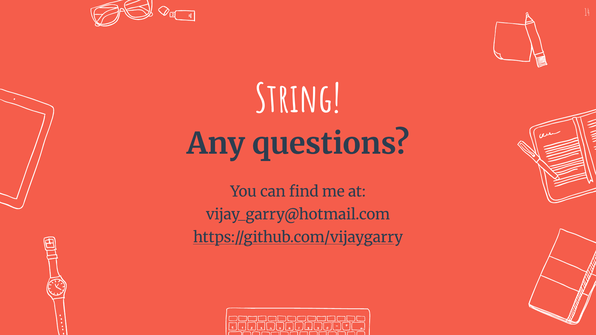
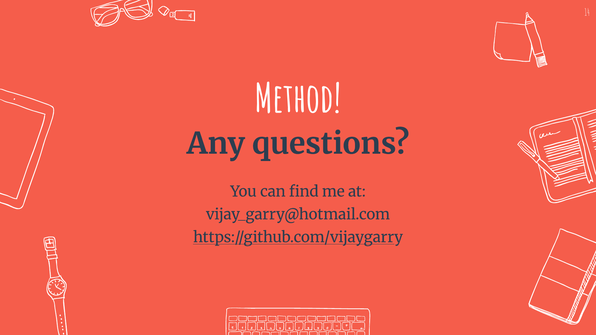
String: String -> Method (298, 100)
